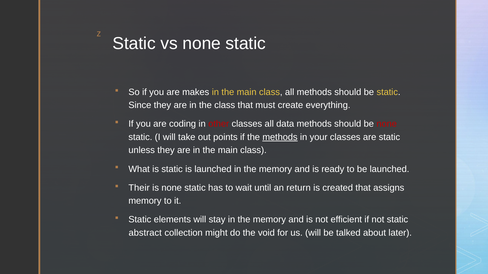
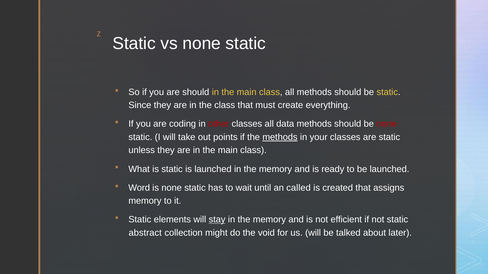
are makes: makes -> should (196, 92)
Their: Their -> Word (139, 188)
return: return -> called (299, 188)
stay underline: none -> present (217, 220)
